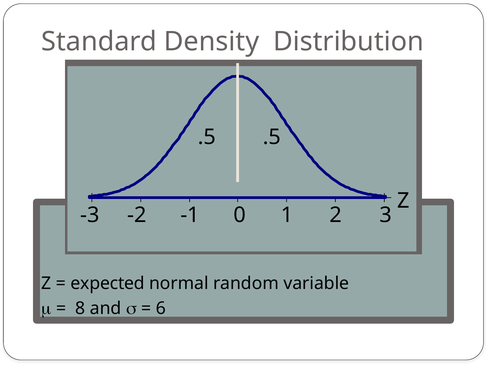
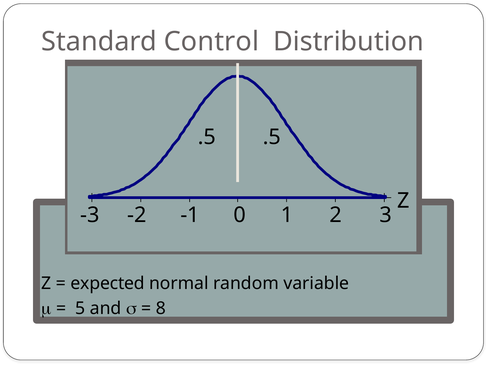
Density: Density -> Control (211, 42)
8: 8 -> 5 (80, 309)
6: 6 -> 8 (161, 309)
